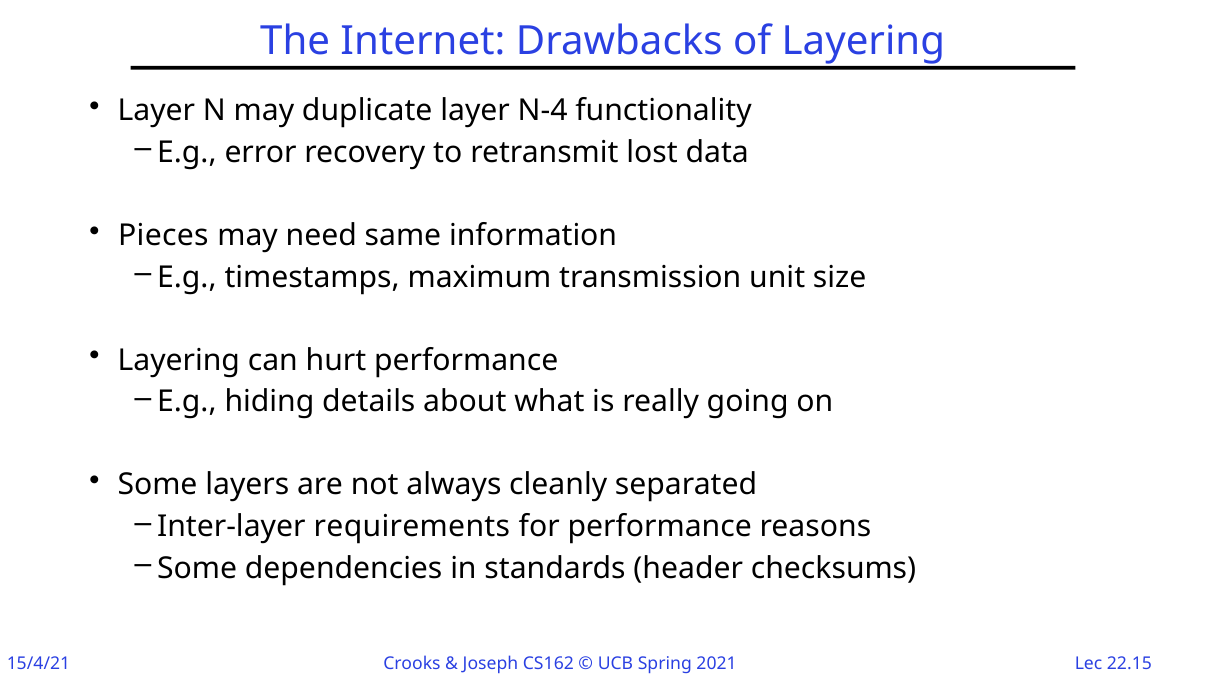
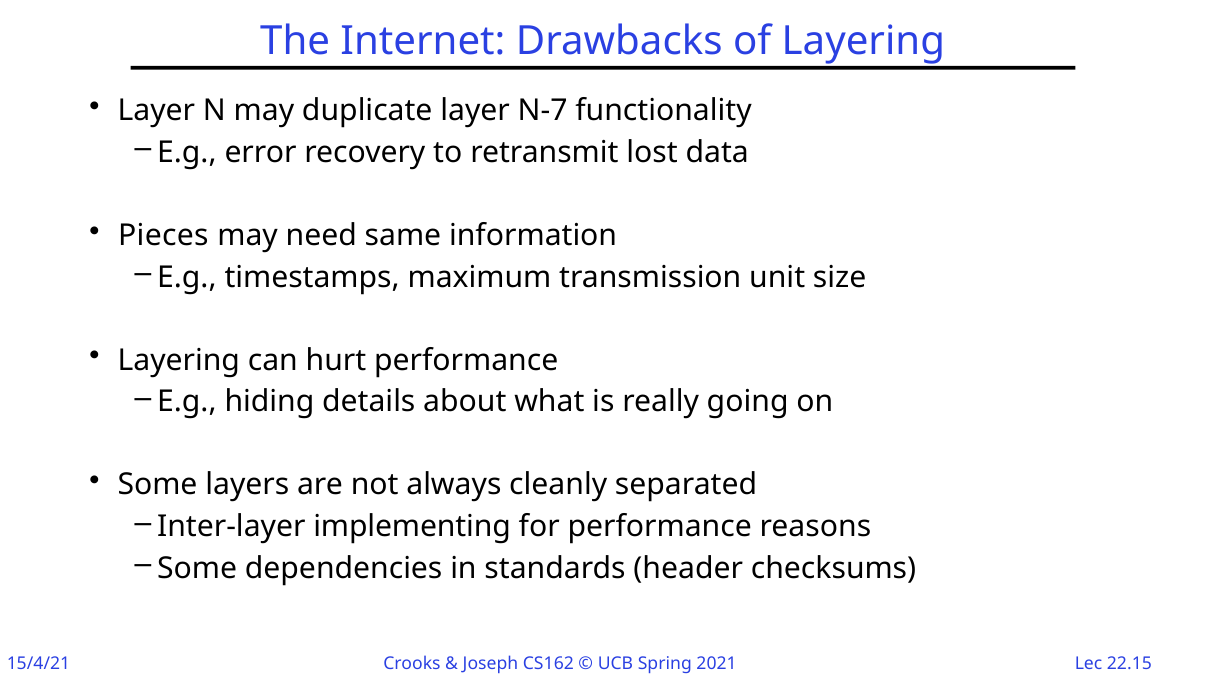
N-4: N-4 -> N-7 (543, 111)
requirements: requirements -> implementing (412, 527)
